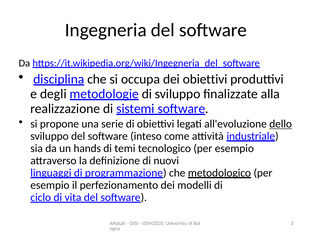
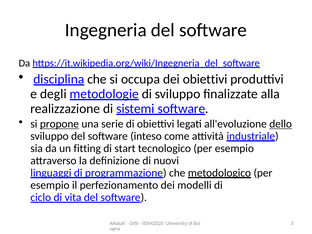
propone underline: none -> present (59, 124)
hands: hands -> fitting (87, 148)
temi: temi -> start (125, 148)
